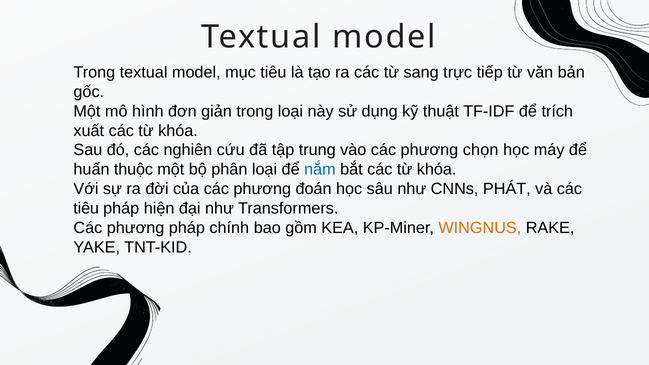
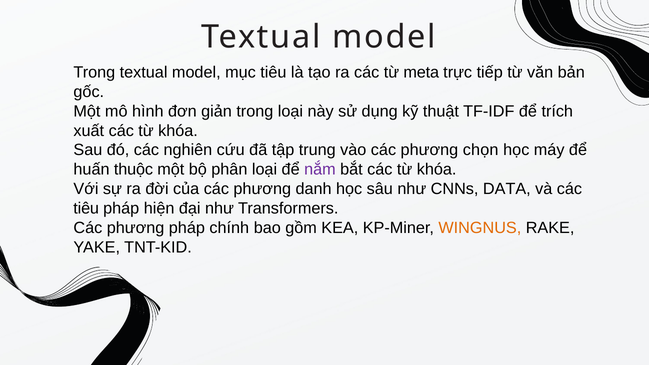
sang: sang -> meta (421, 72)
nắm colour: blue -> purple (320, 170)
đoán: đoán -> danh (314, 189)
PHÁT: PHÁT -> DATA (507, 189)
